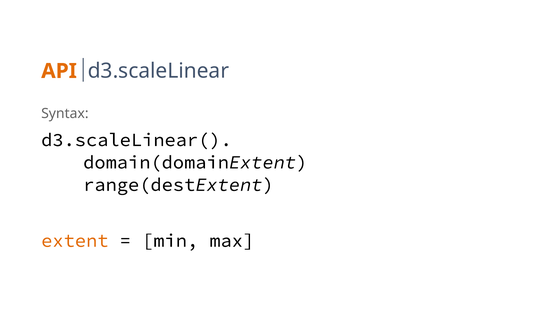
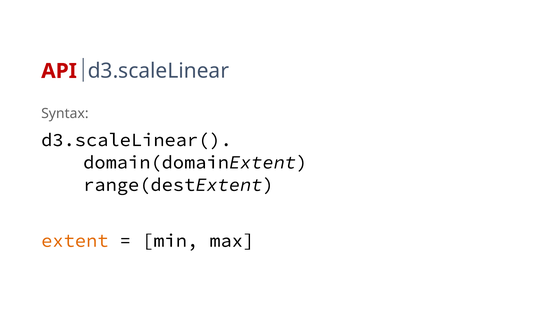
API colour: orange -> red (59, 71)
